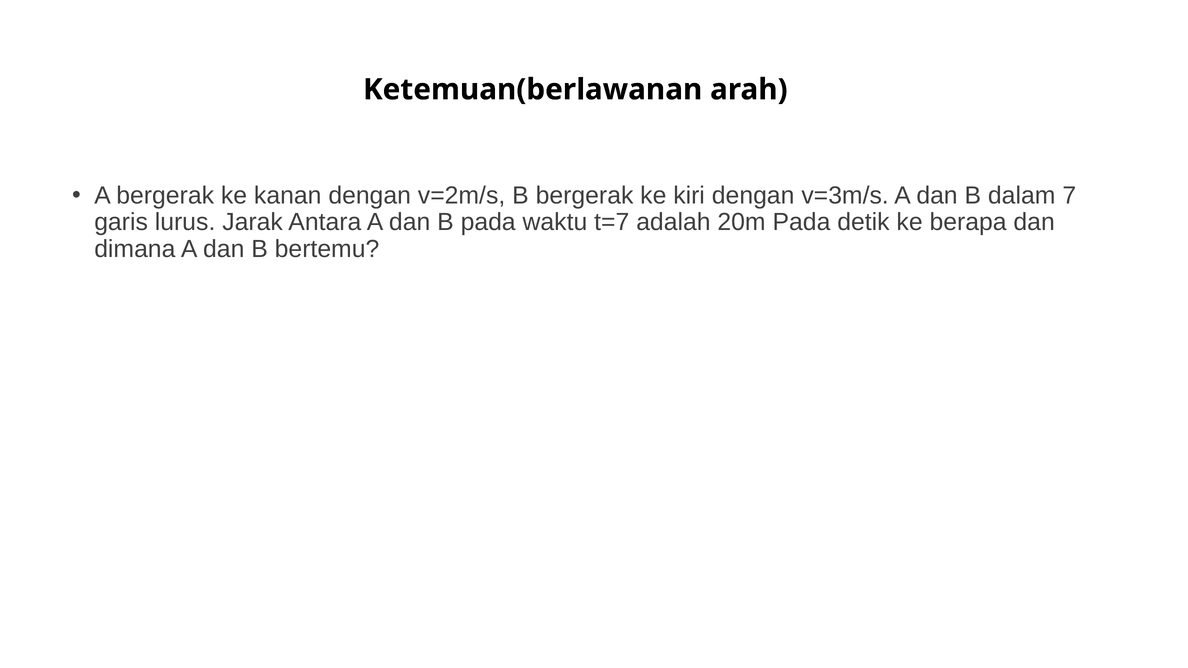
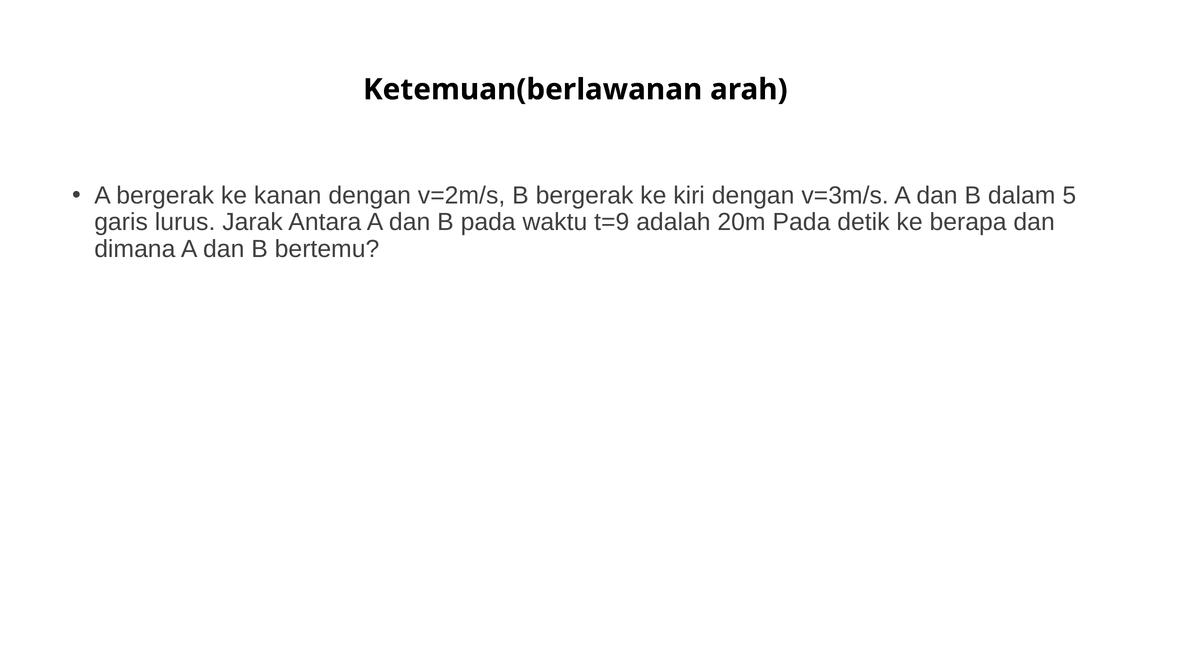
7: 7 -> 5 (1069, 196)
t=7: t=7 -> t=9 (612, 222)
